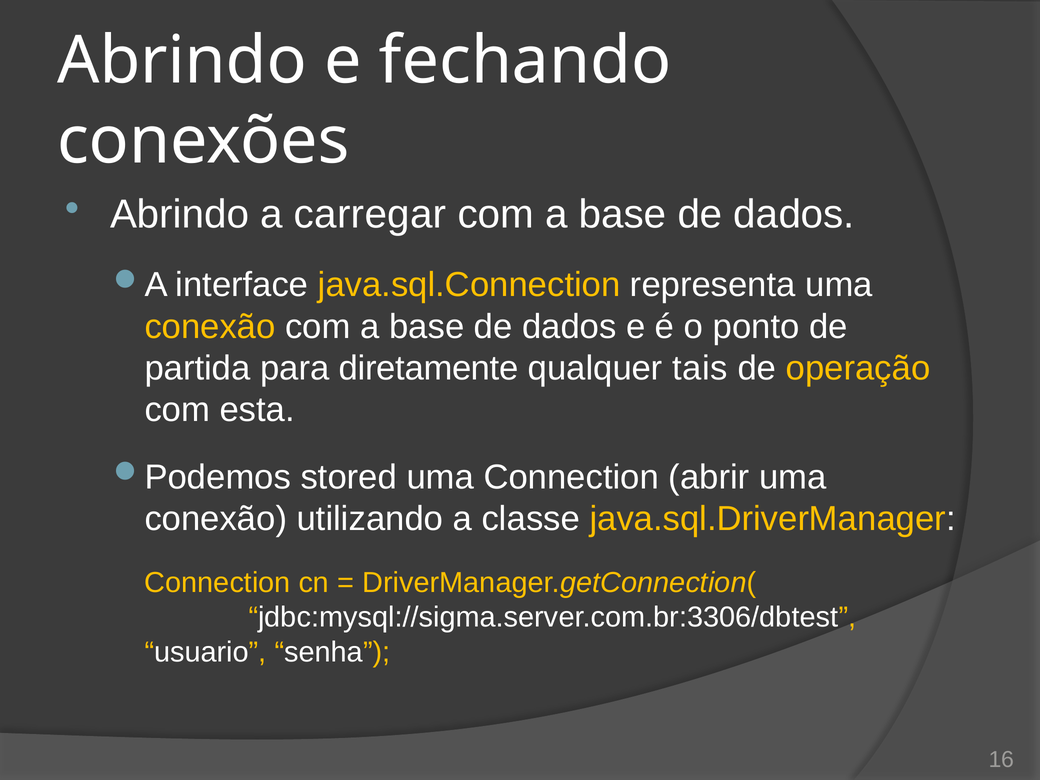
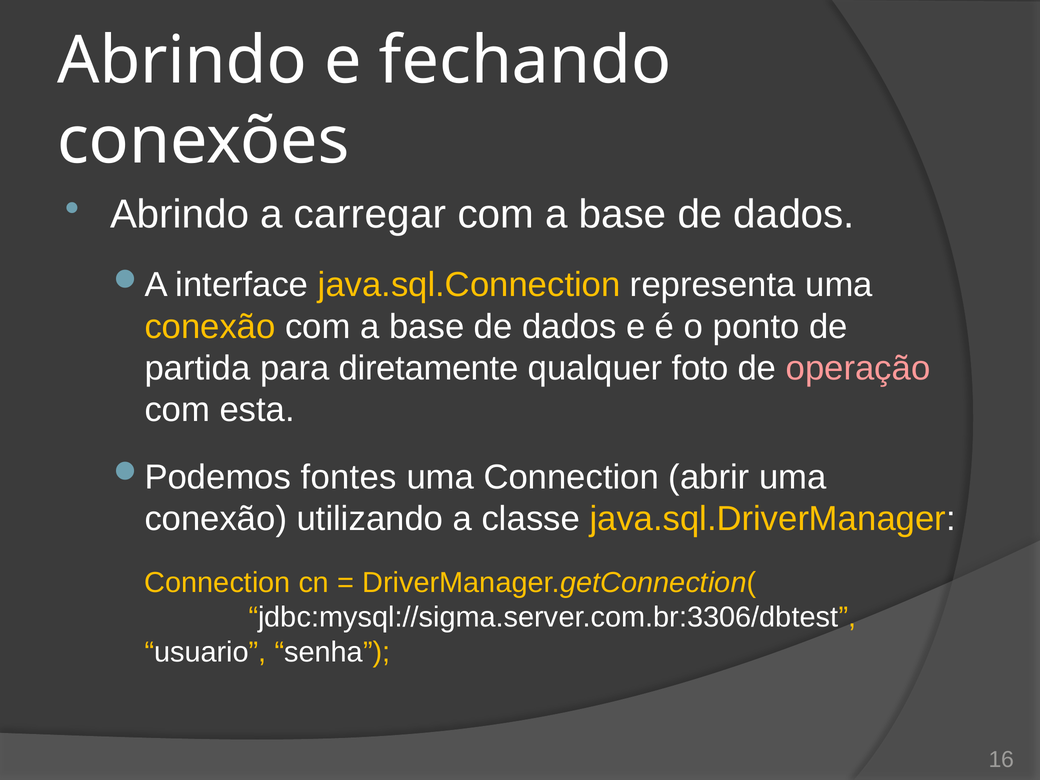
tais: tais -> foto (700, 368)
operação colour: yellow -> pink (858, 368)
stored: stored -> fontes (349, 477)
